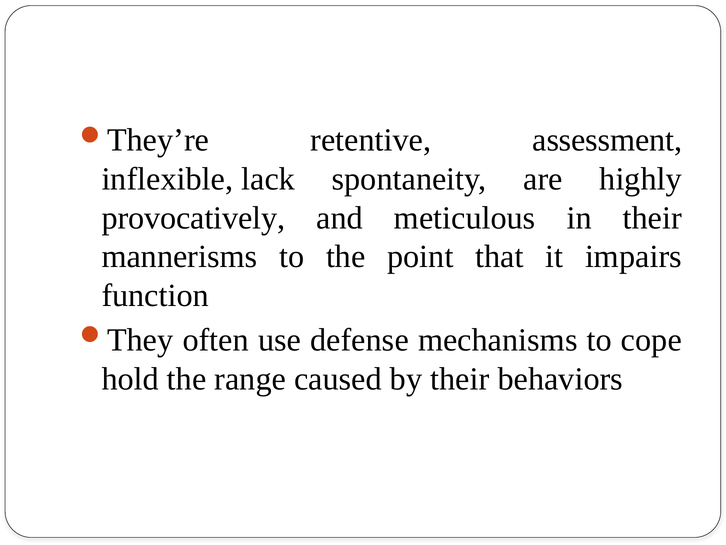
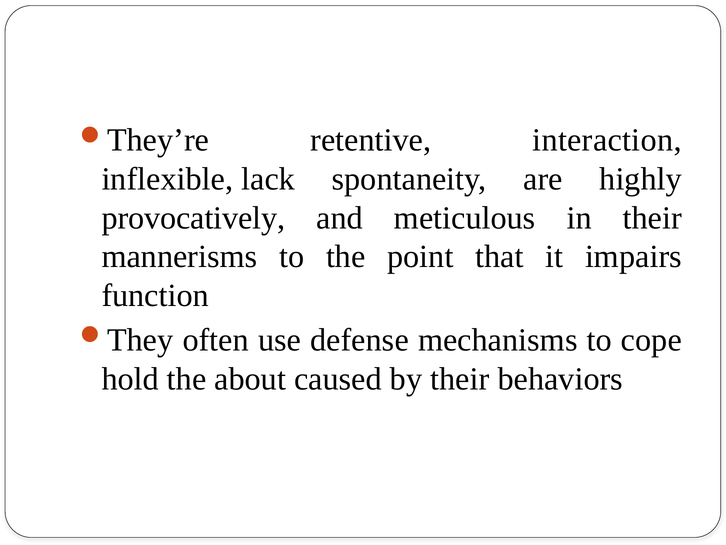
assessment: assessment -> interaction (607, 140)
range: range -> about (250, 379)
